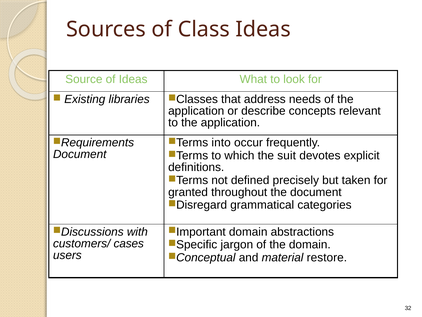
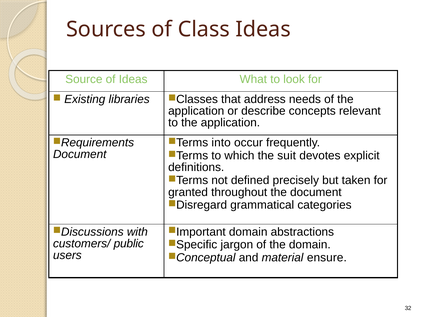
cases: cases -> public (129, 243)
restore: restore -> ensure (327, 257)
